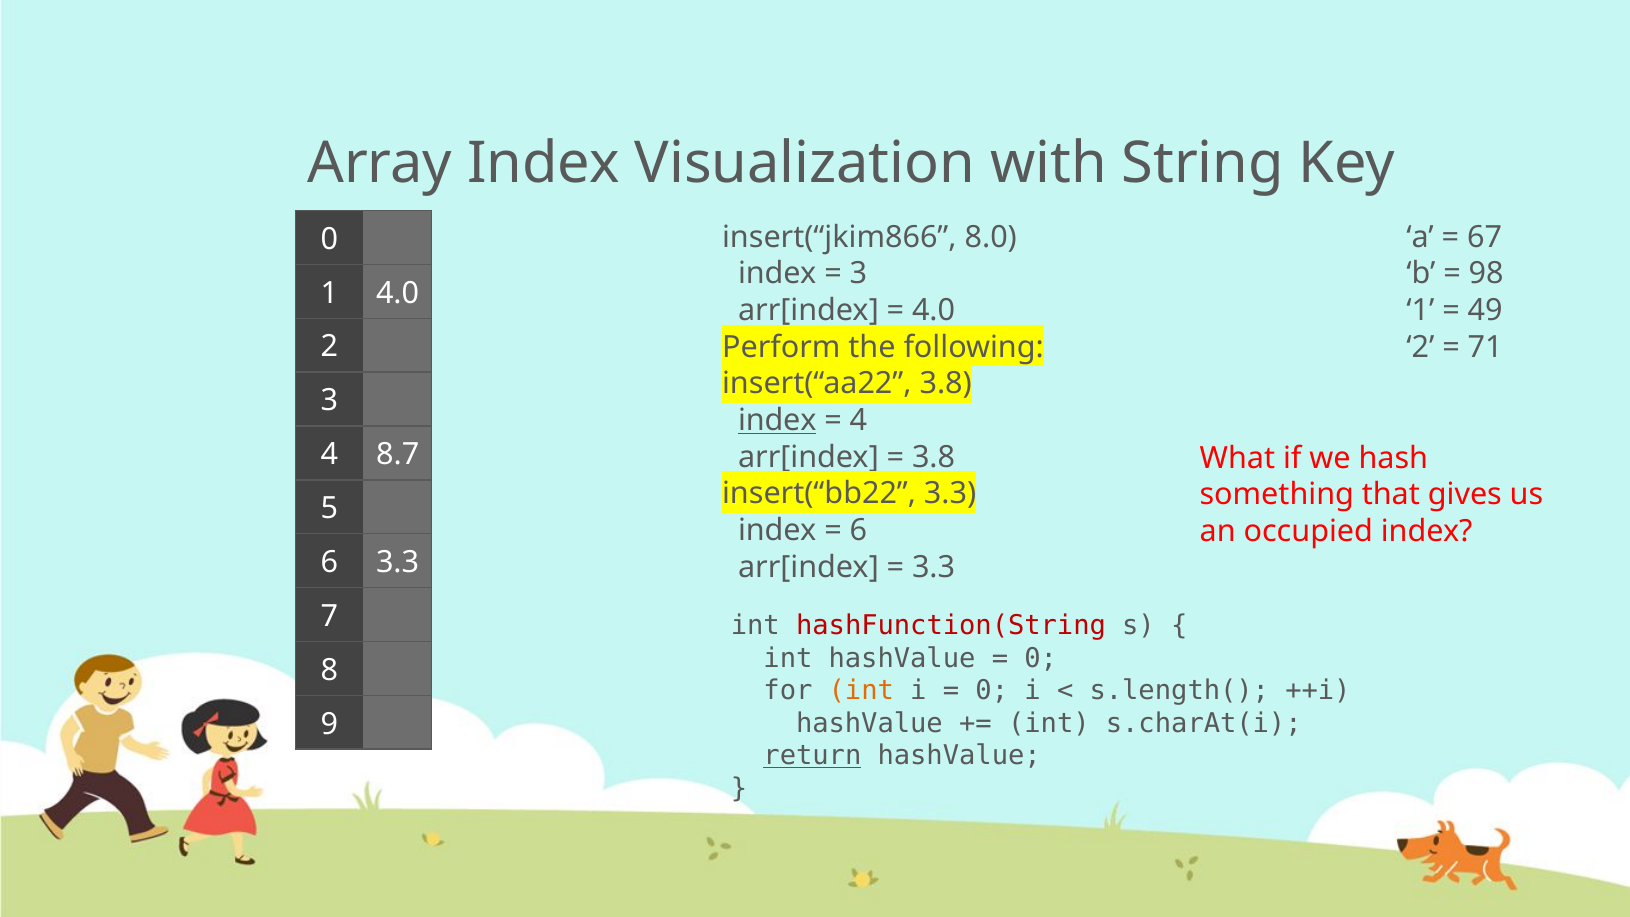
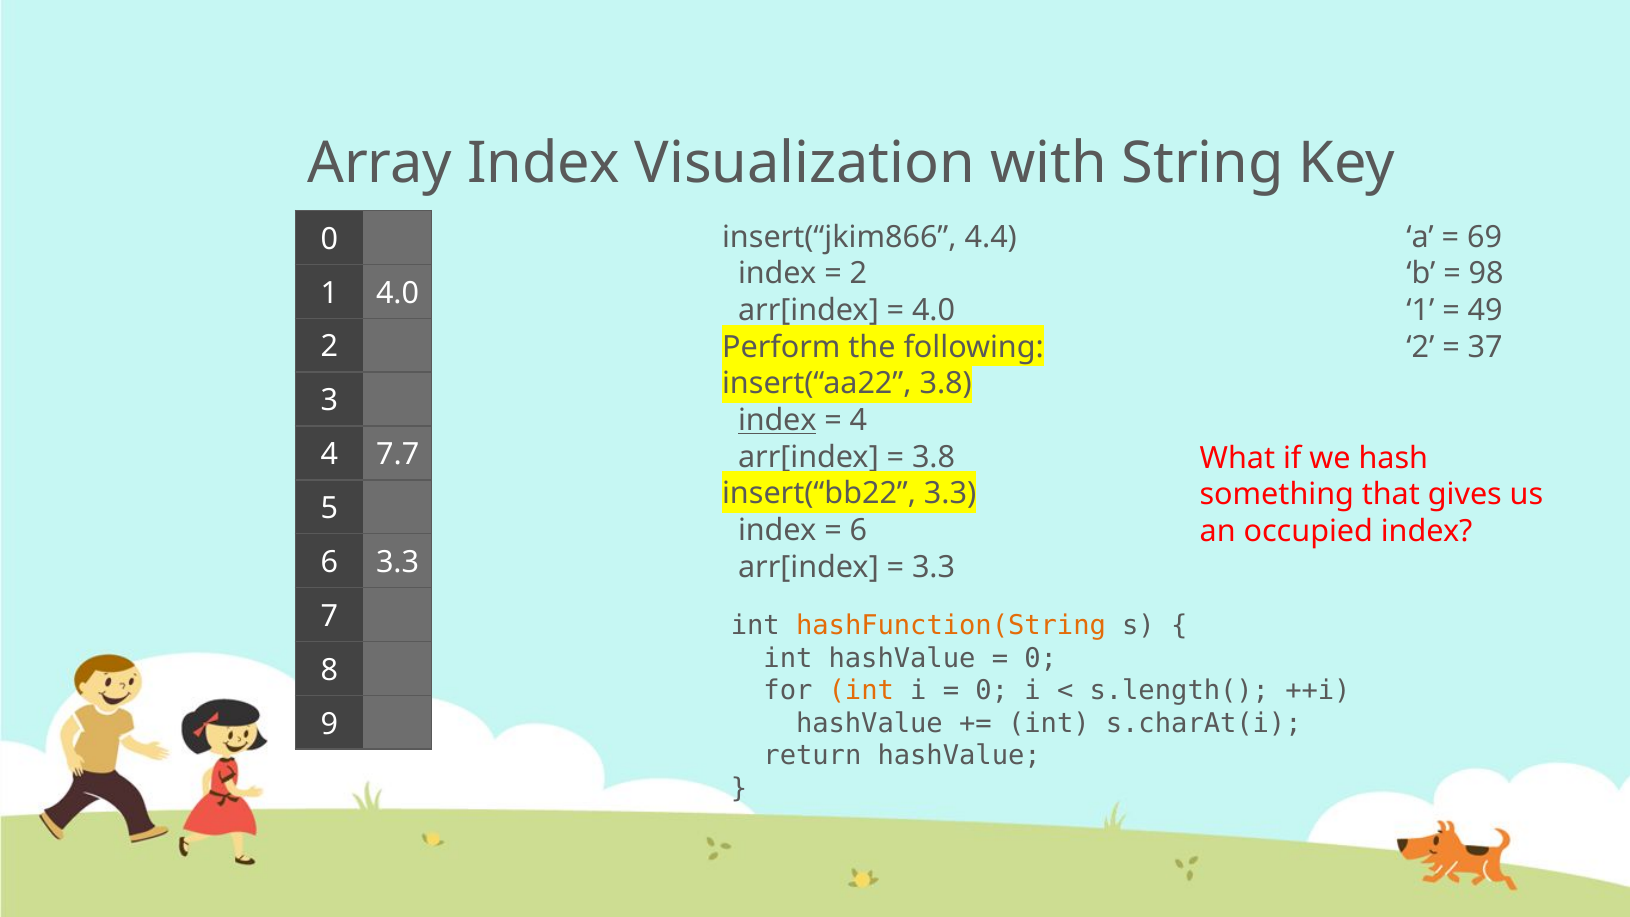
8.0: 8.0 -> 4.4 (991, 237)
67: 67 -> 69 (1485, 237)
3: 3 -> 2 (858, 274)
71: 71 -> 37 (1485, 347)
8.7: 8.7 -> 7.7 (398, 455)
hashFunction(String colour: red -> orange (951, 626)
return underline: present -> none (812, 756)
